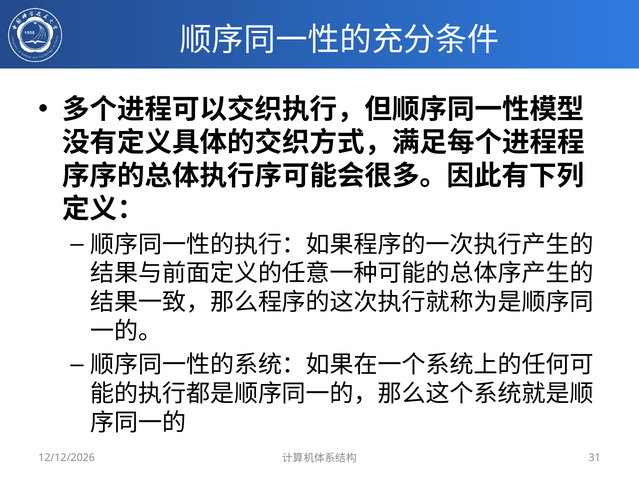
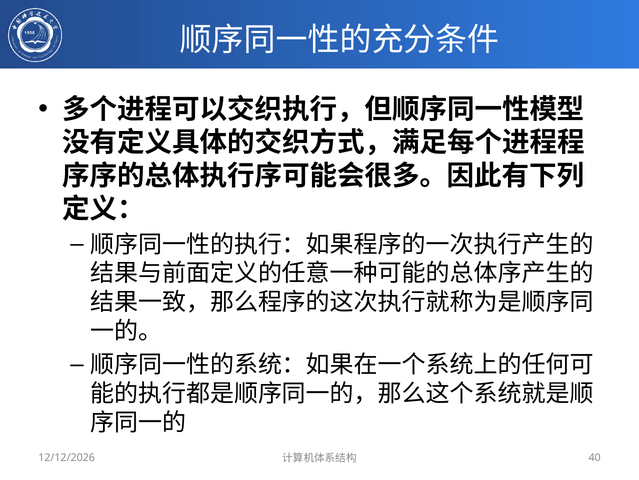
31: 31 -> 40 (595, 457)
